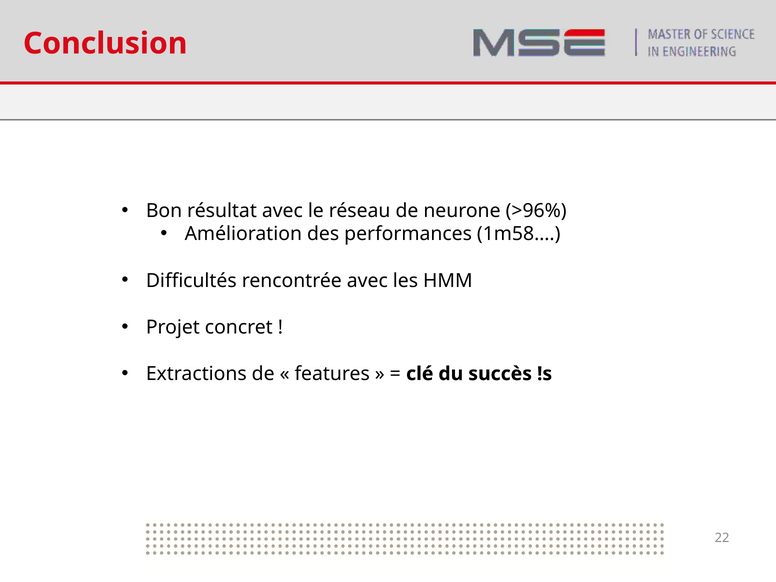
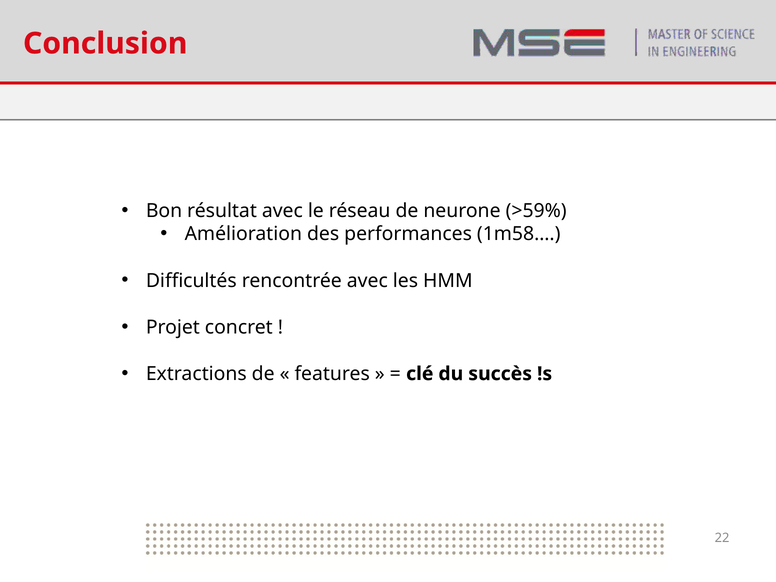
>96%: >96% -> >59% (536, 211)
